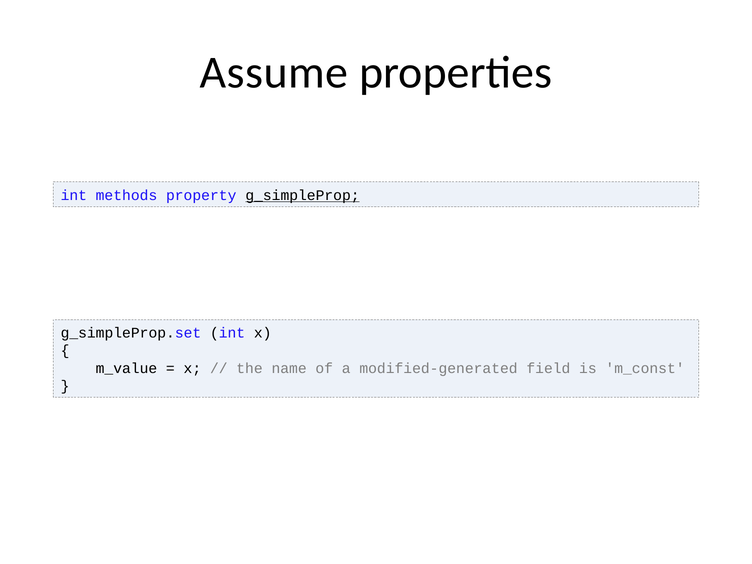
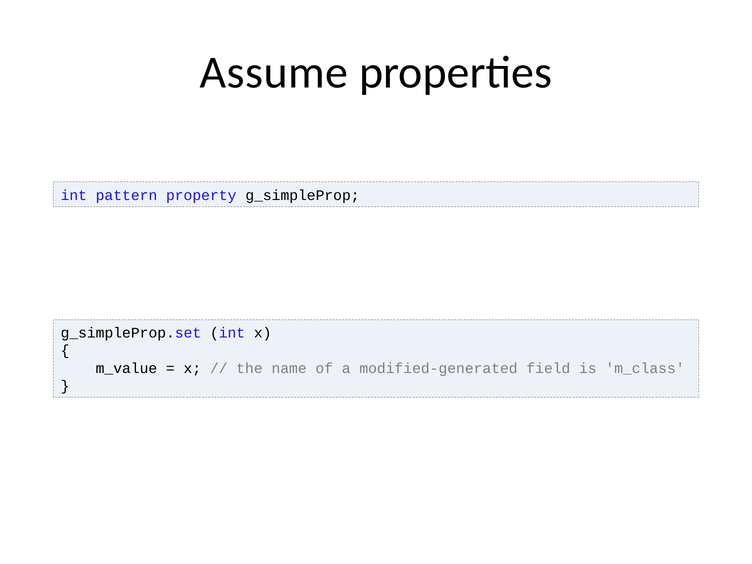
methods: methods -> pattern (126, 195)
g_simpleProp underline: present -> none (302, 195)
m_const: m_const -> m_class (645, 368)
